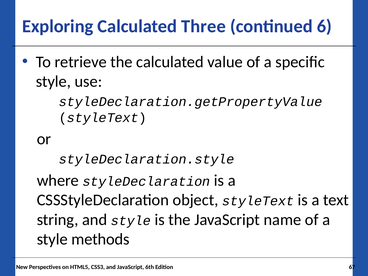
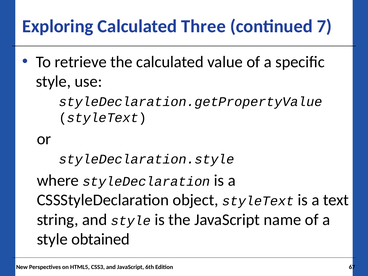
6: 6 -> 7 (324, 26)
methods: methods -> obtained (101, 239)
